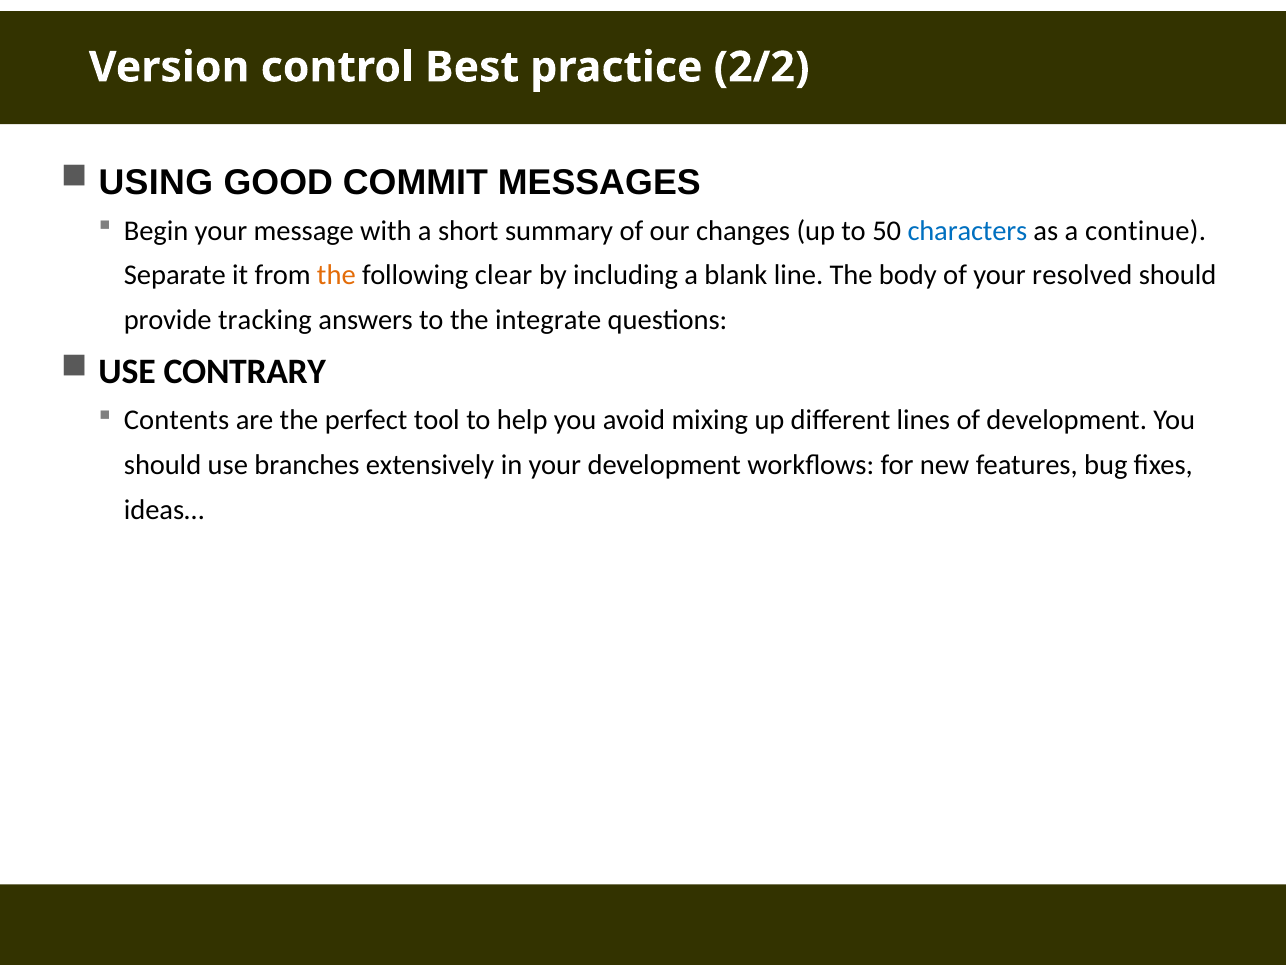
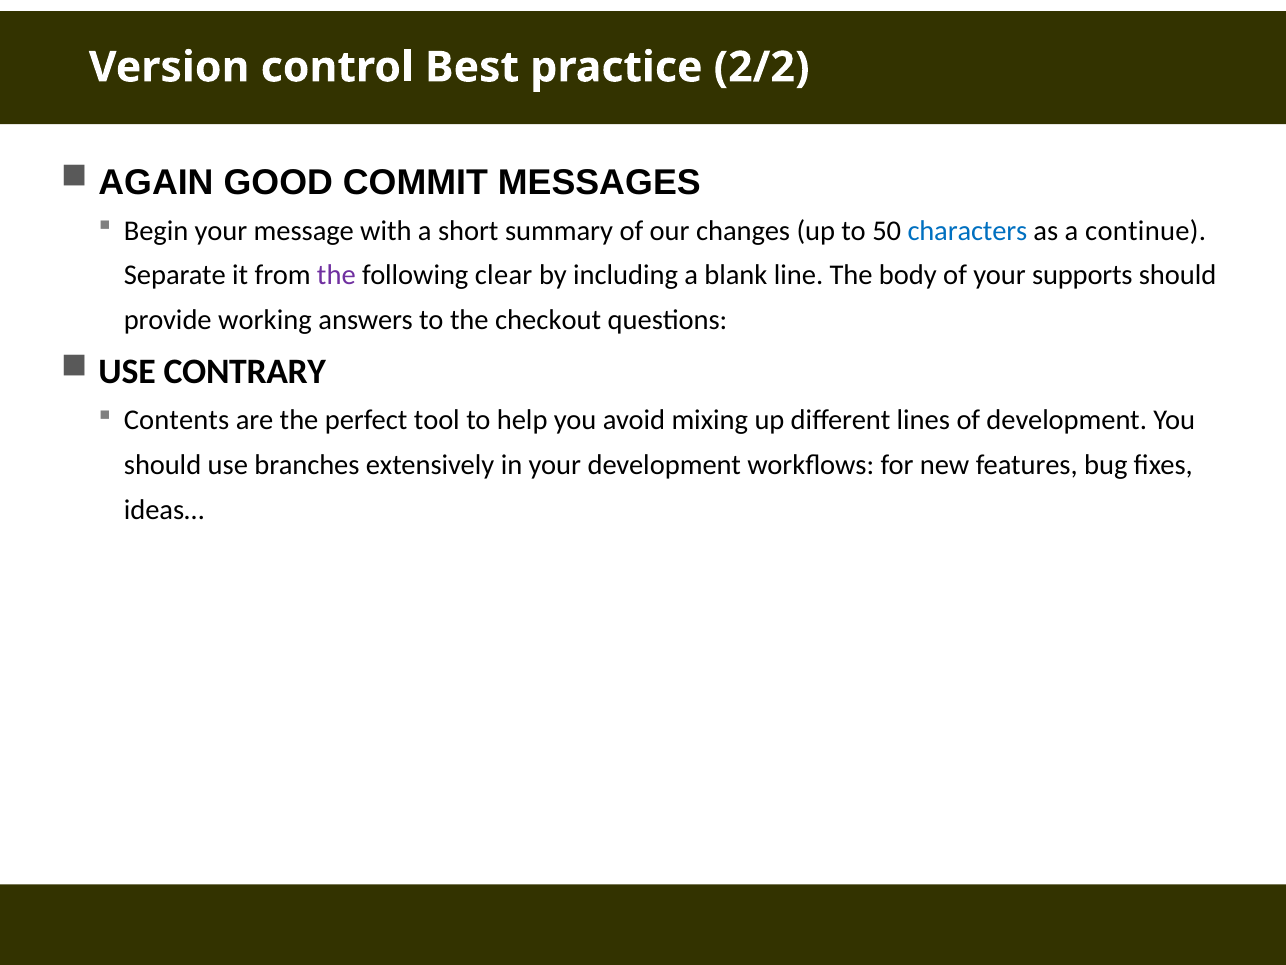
USING: USING -> AGAIN (156, 182)
the colour: orange -> purple (336, 275)
resolved: resolved -> supports (1082, 275)
tracking: tracking -> working (265, 320)
integrate: integrate -> checkout (548, 320)
